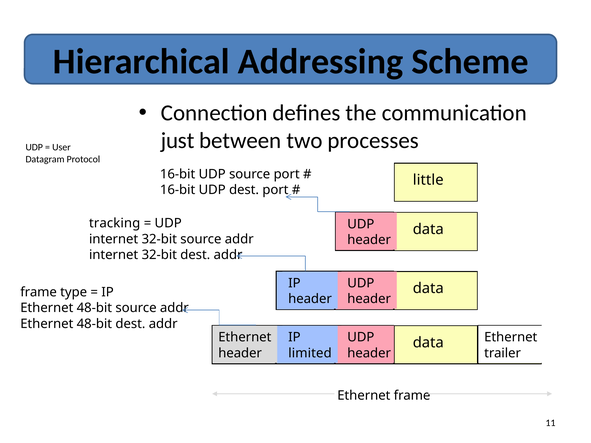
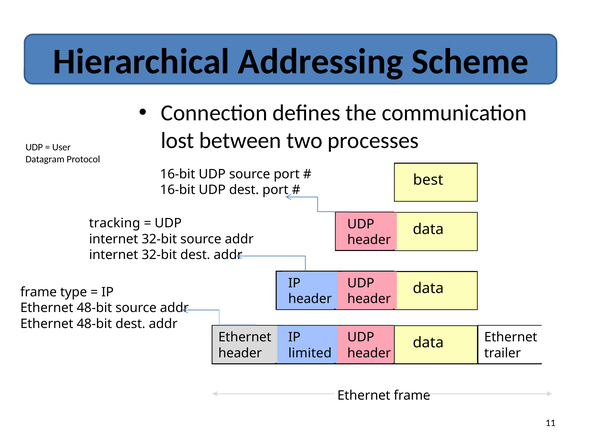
just: just -> lost (178, 141)
little: little -> best (428, 180)
